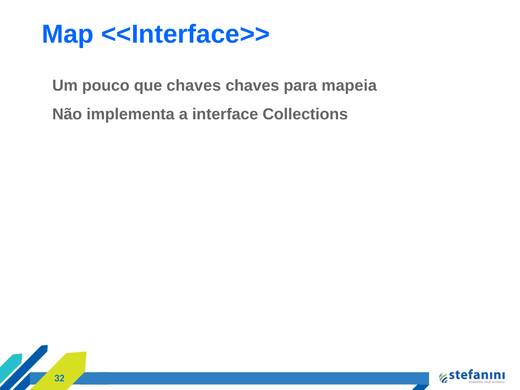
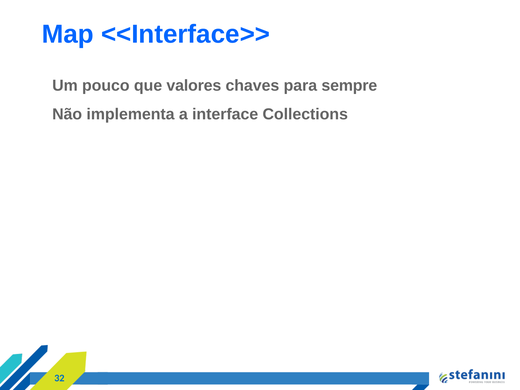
que chaves: chaves -> valores (194, 86)
mapeia: mapeia -> sempre (349, 86)
